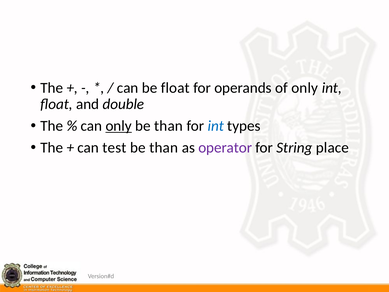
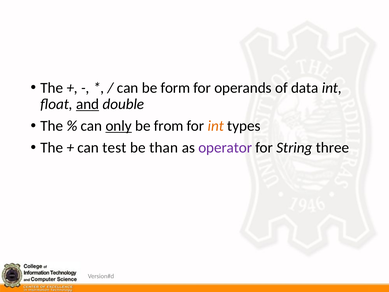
be float: float -> form (175, 88)
of only: only -> data (305, 88)
and underline: none -> present (88, 104)
than: than -> from (169, 126)
int colour: blue -> orange (216, 126)
place: place -> three (332, 148)
